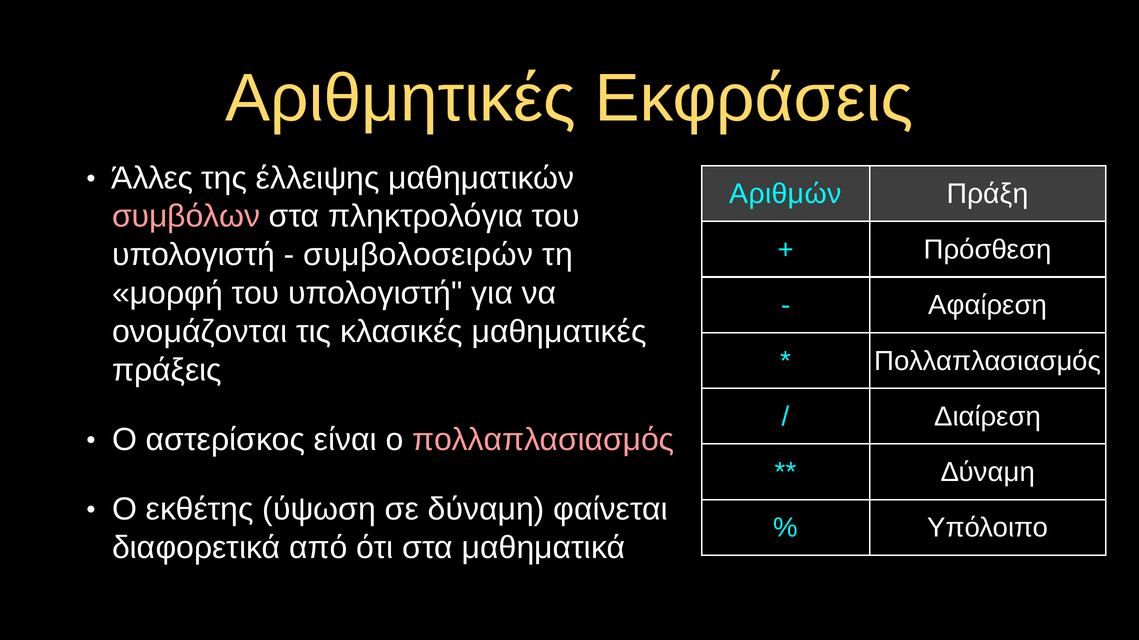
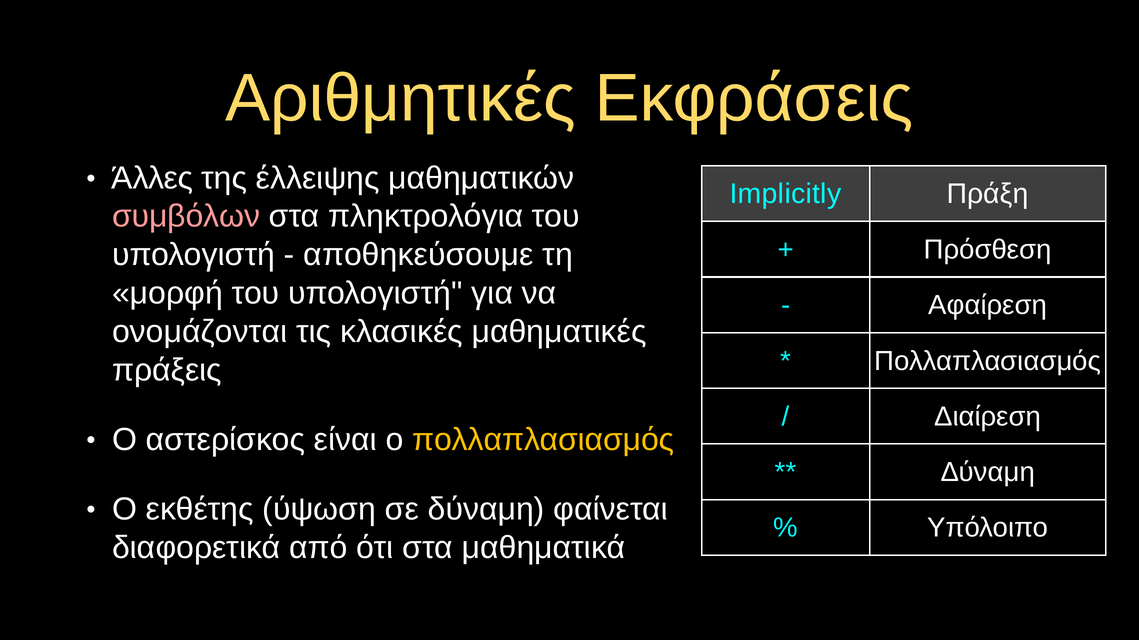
Αριθμών: Αριθμών -> Implicitly (785, 194)
συμβολοσειρών: συμβολοσειρών -> αποθηκεύσουμε (418, 255)
πολλαπλασιασμός colour: pink -> yellow (543, 440)
